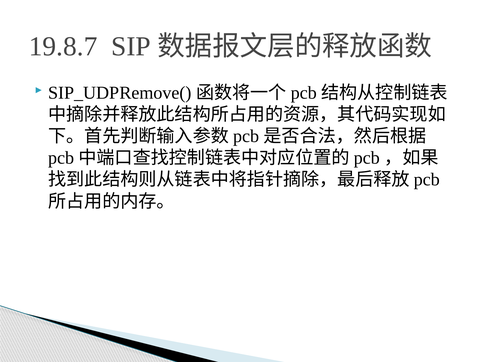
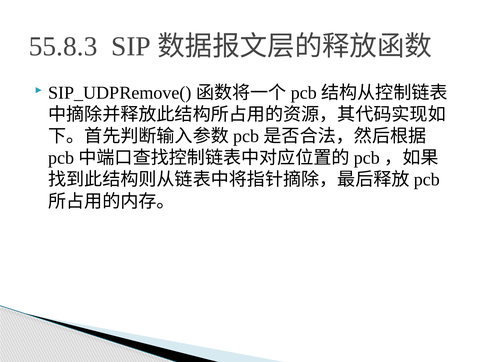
19.8.7: 19.8.7 -> 55.8.3 (63, 47)
